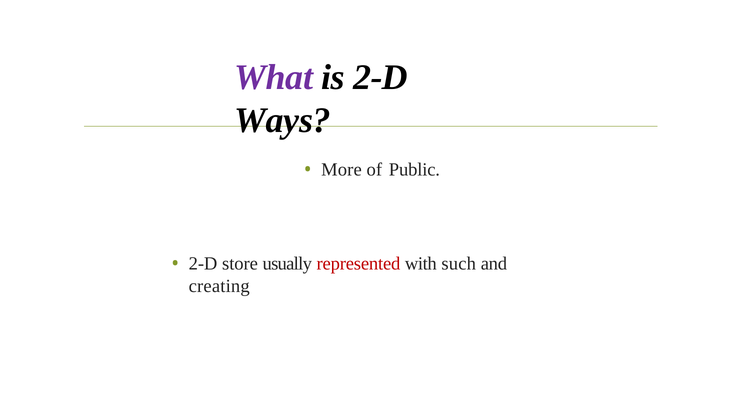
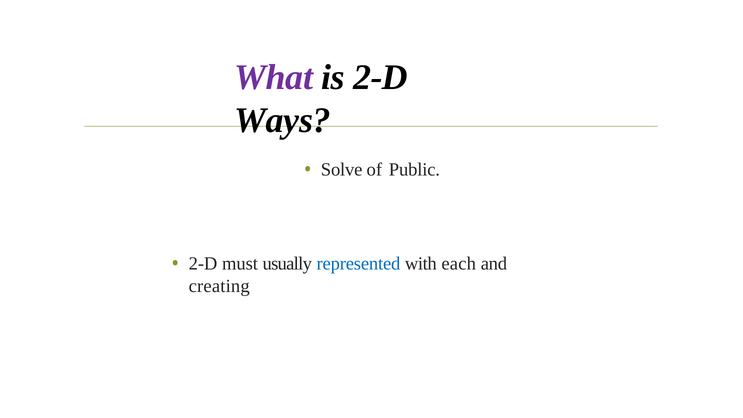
More: More -> Solve (342, 170)
store: store -> must (240, 264)
represented colour: red -> blue (359, 264)
such: such -> each (459, 264)
